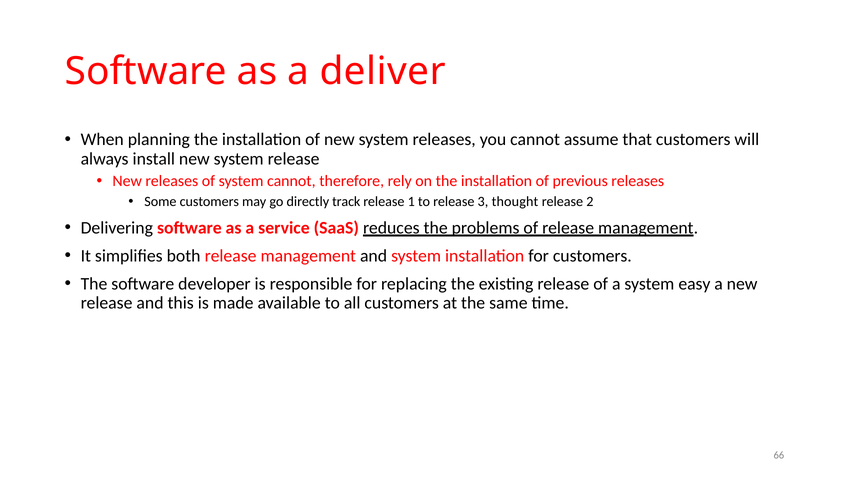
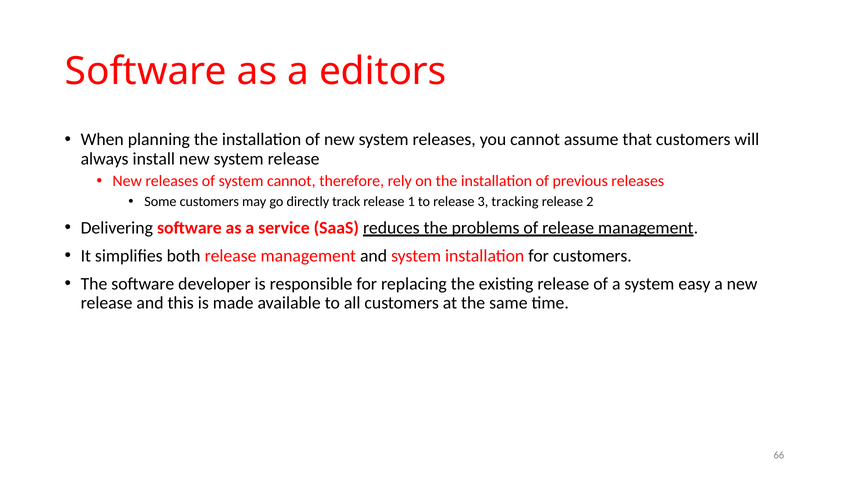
deliver: deliver -> editors (383, 71)
thought: thought -> tracking (515, 202)
